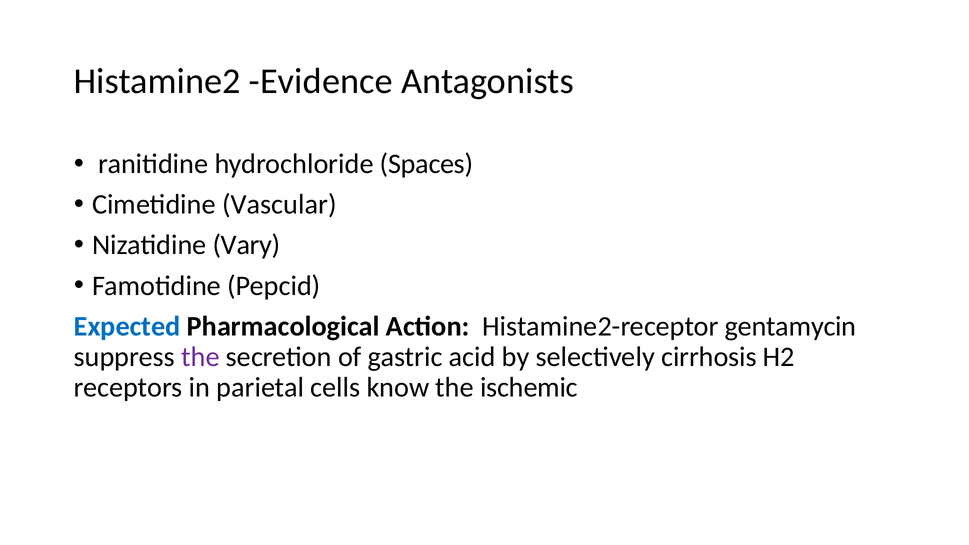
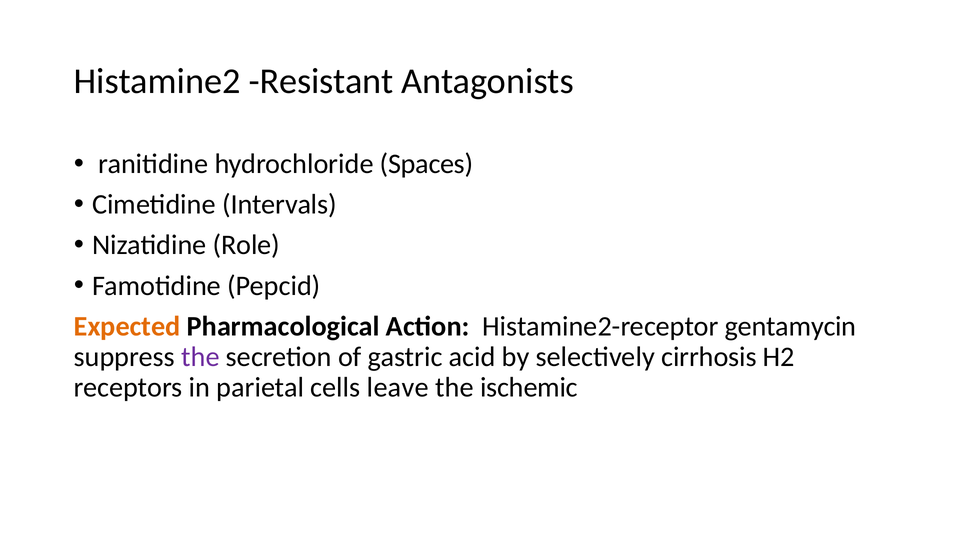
Evidence: Evidence -> Resistant (321, 81)
Vascular: Vascular -> Intervals (279, 204)
Vary: Vary -> Role (246, 245)
Expected colour: blue -> orange (127, 326)
know: know -> leave (398, 387)
